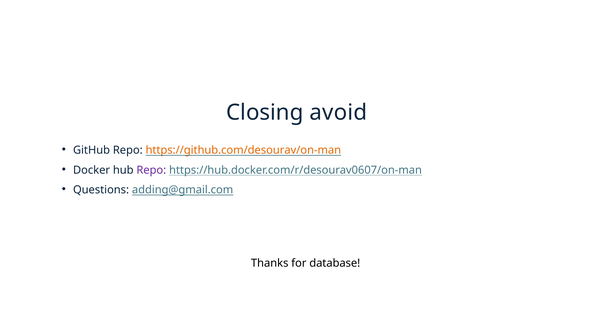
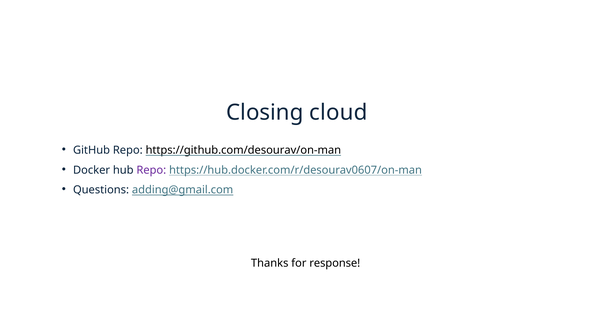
avoid: avoid -> cloud (338, 113)
https://github.com/desourav/on-man colour: orange -> black (243, 150)
database: database -> response (335, 263)
